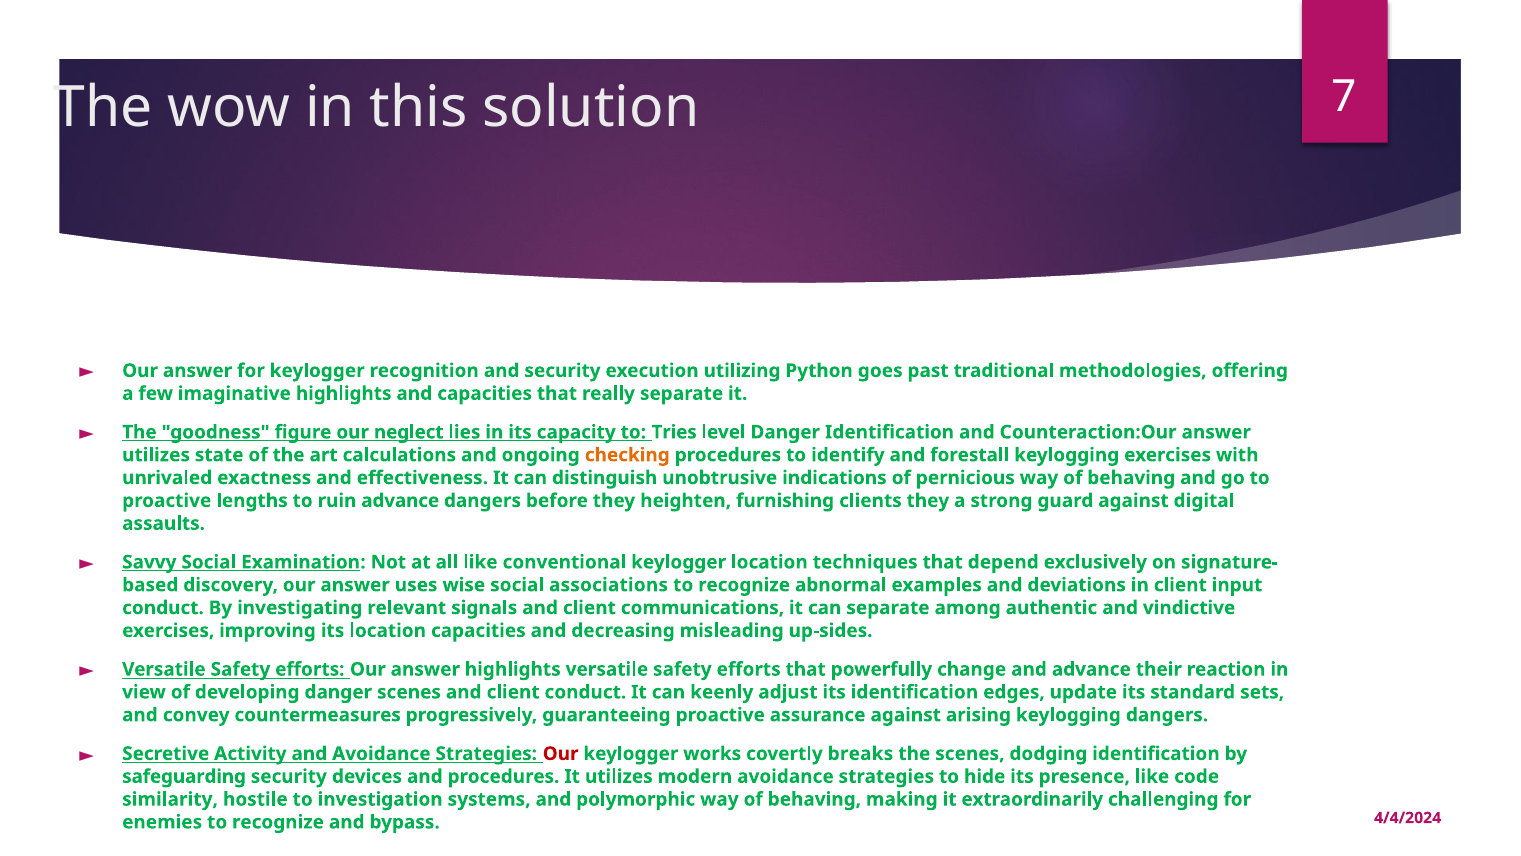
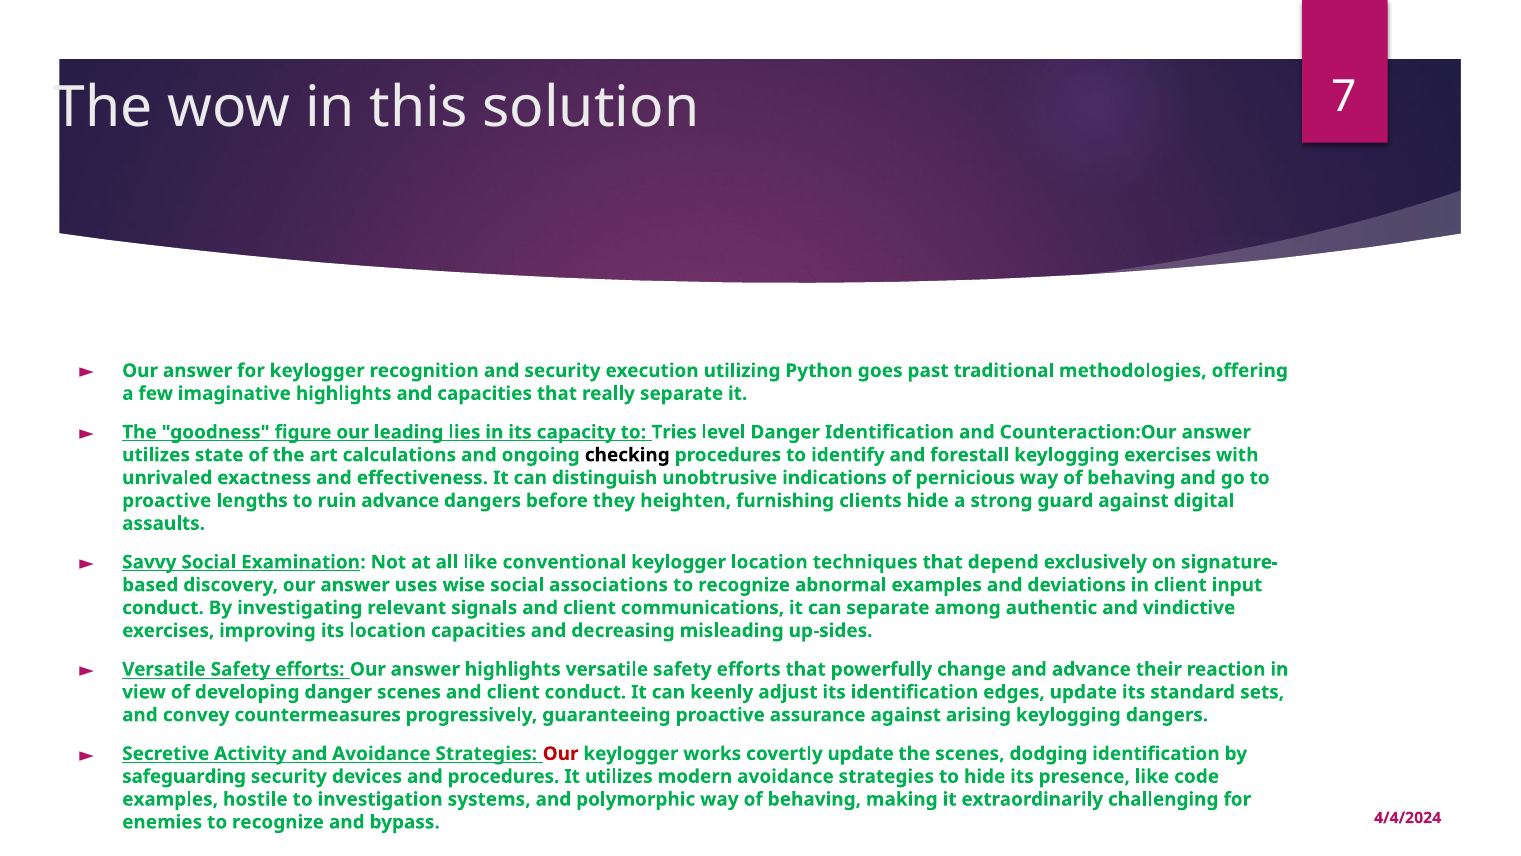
neglect: neglect -> leading (409, 432)
checking colour: orange -> black (627, 455)
clients they: they -> hide (928, 500)
covertly breaks: breaks -> update (861, 753)
similarity: similarity -> examples (170, 799)
